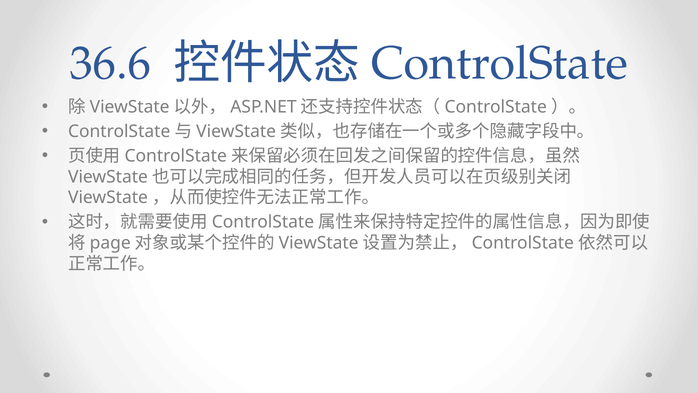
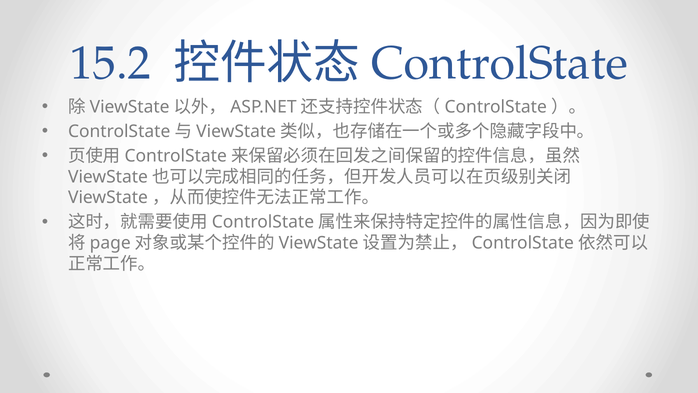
36.6: 36.6 -> 15.2 (110, 63)
